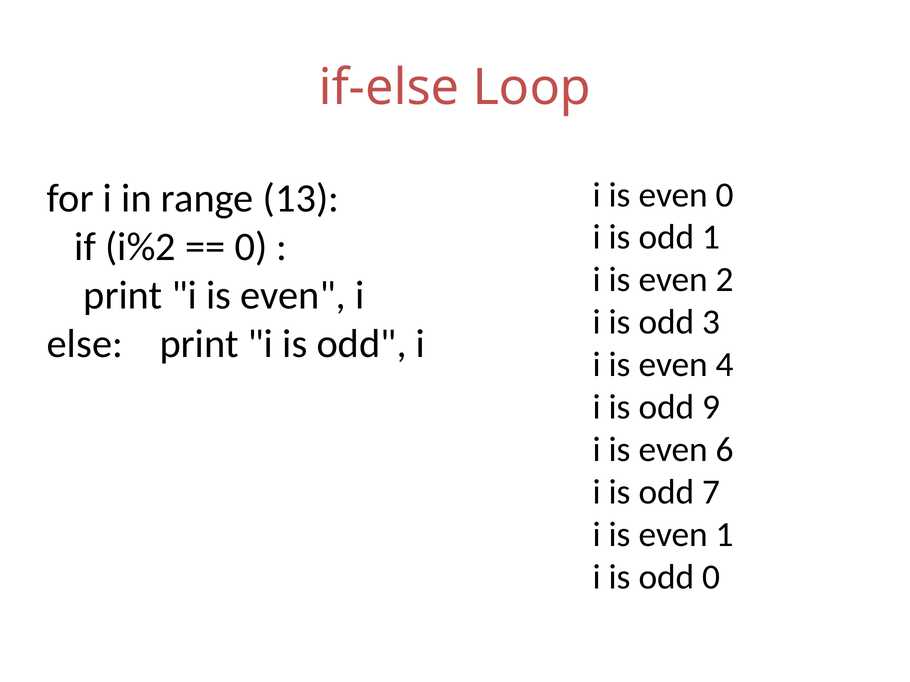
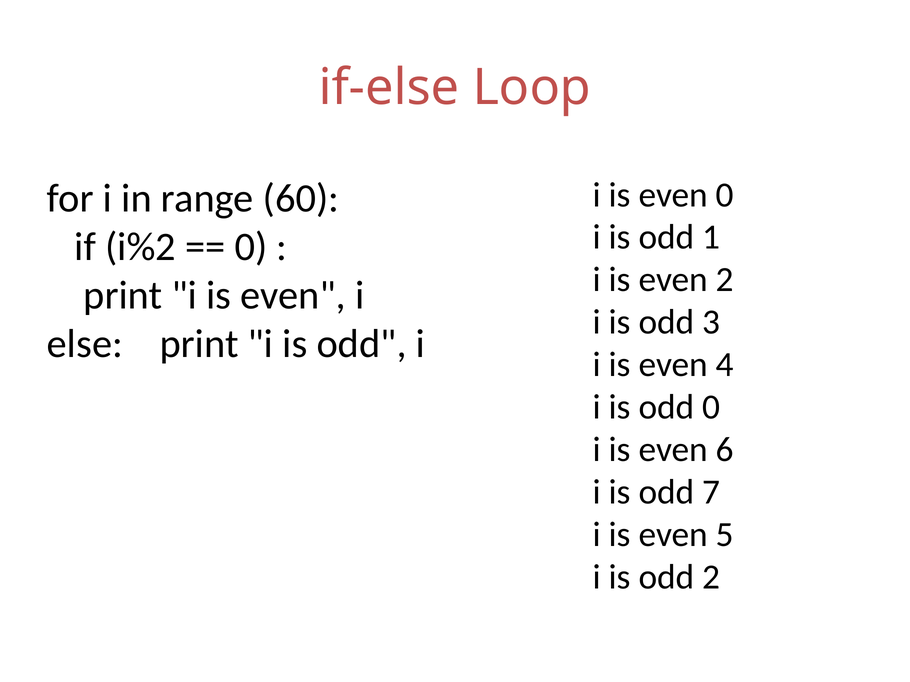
13: 13 -> 60 (301, 198)
odd 9: 9 -> 0 (711, 407)
even 1: 1 -> 5 (725, 535)
odd 0: 0 -> 2 (711, 577)
